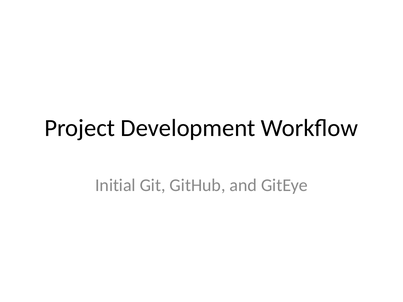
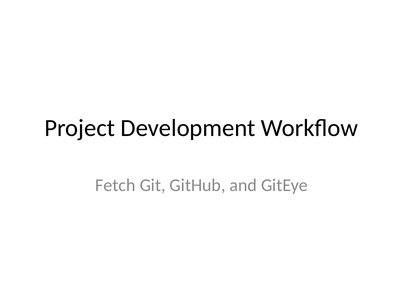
Initial: Initial -> Fetch (115, 185)
